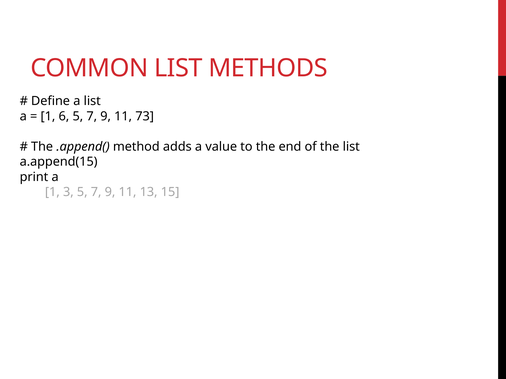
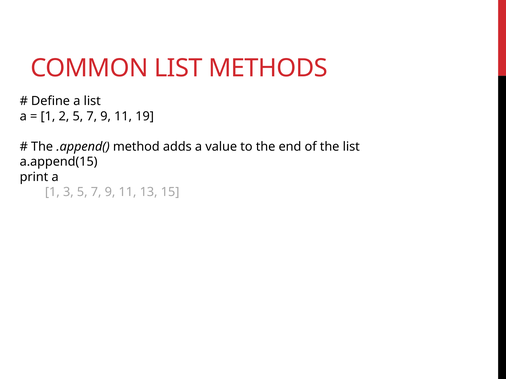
6: 6 -> 2 (64, 116)
73: 73 -> 19 (145, 116)
